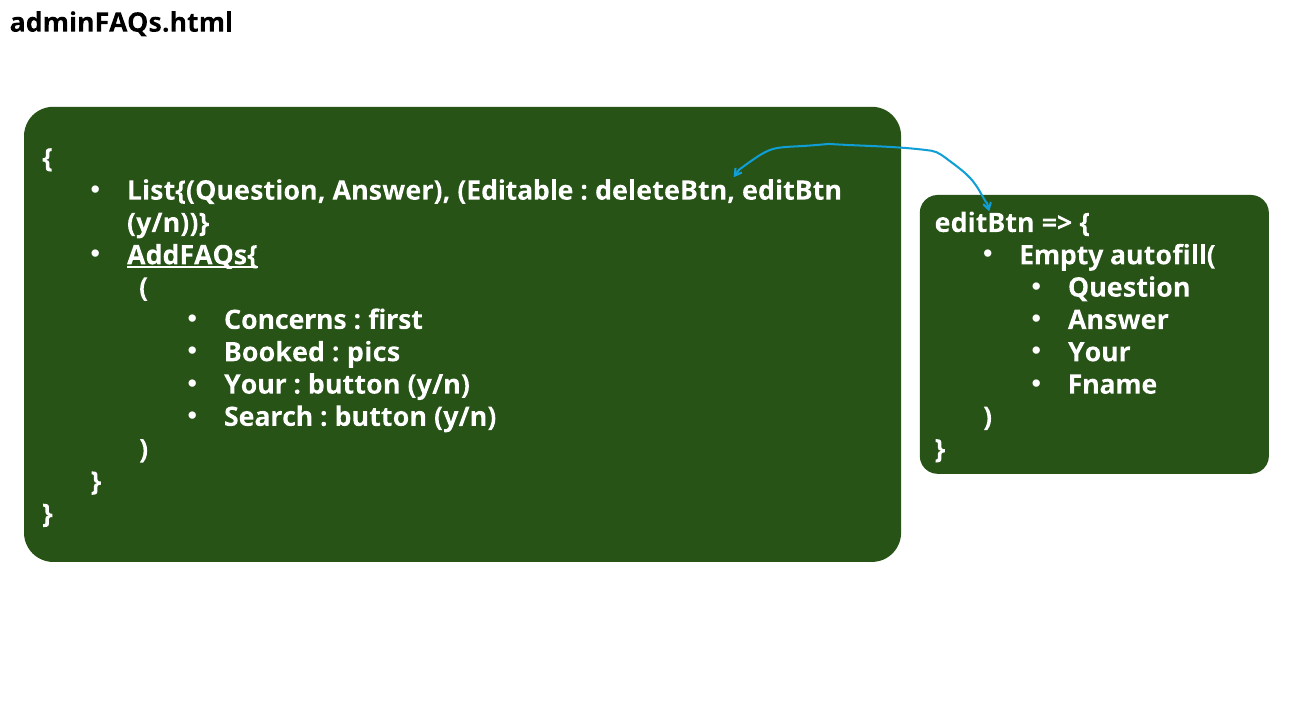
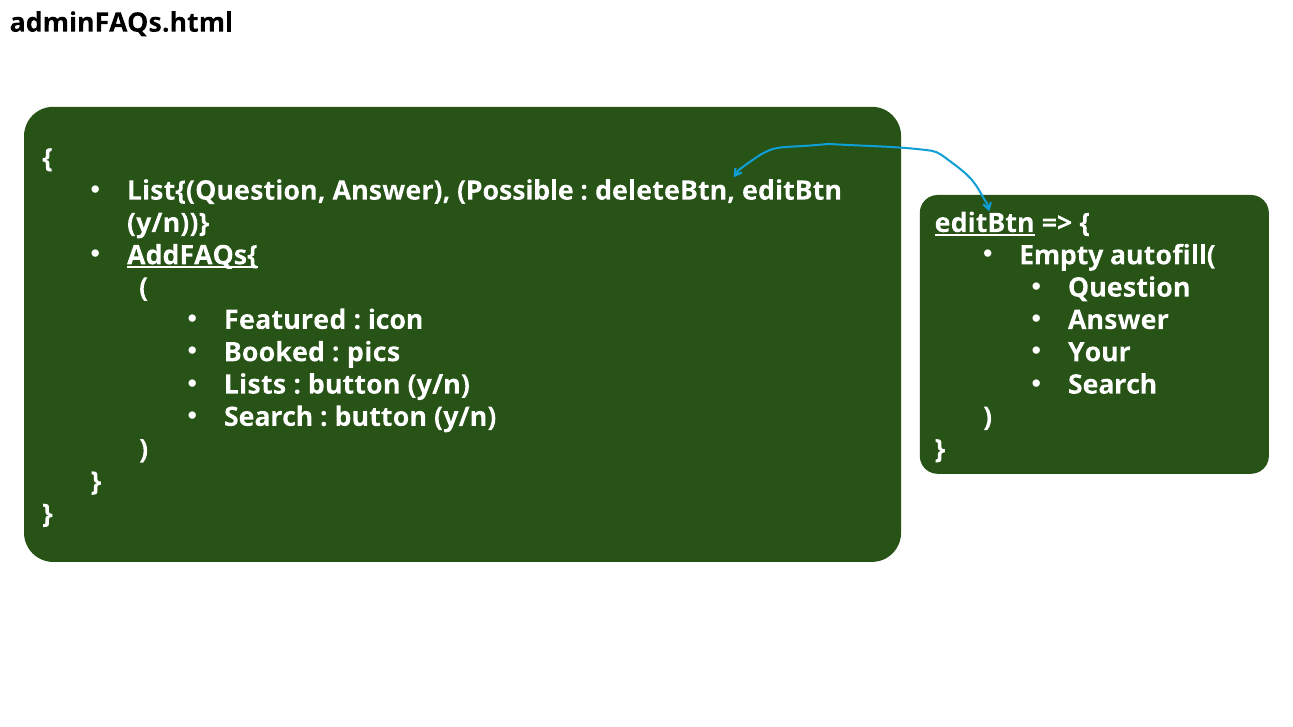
Editable: Editable -> Possible (515, 191)
editBtn underline: none -> present (985, 223)
Concerns: Concerns -> Featured (285, 320)
first: first -> icon (396, 320)
Your: Your -> Lists (255, 385)
Fname: Fname -> Search (1113, 385)
